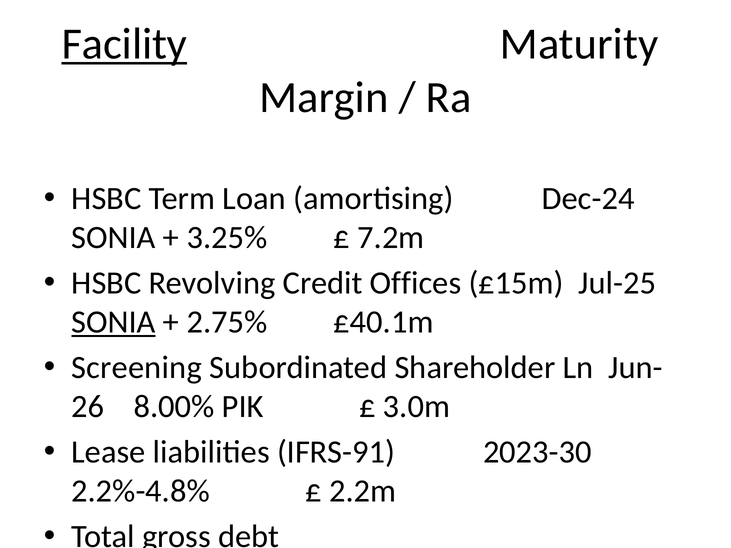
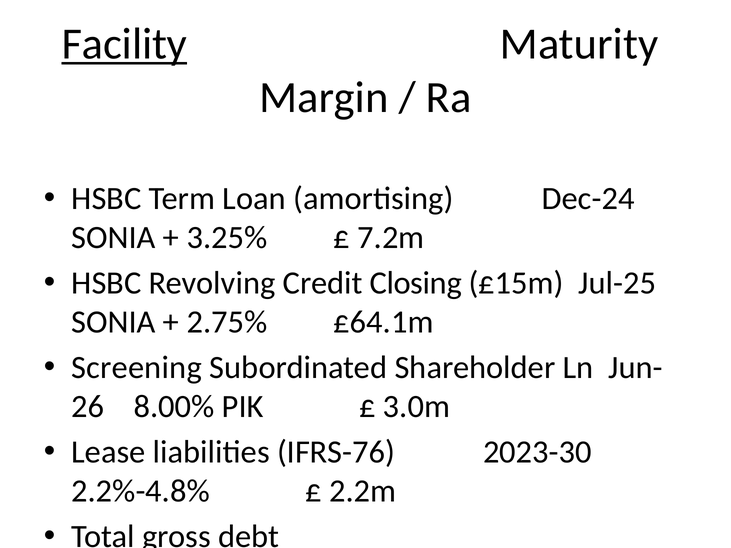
Offices: Offices -> Closing (416, 283)
SONIA underline: present -> none (113, 322)
£40.1m: £40.1m -> £64.1m (383, 322)
IFRS-91: IFRS-91 -> IFRS-76 (336, 452)
